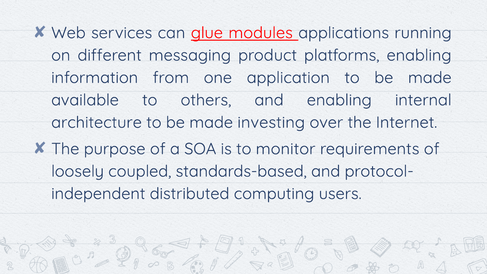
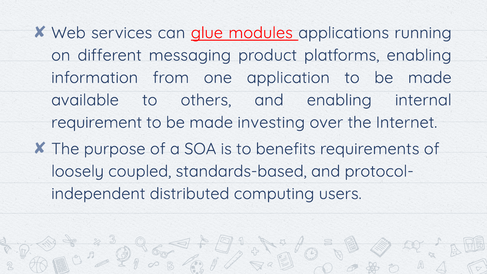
architecture: architecture -> requirement (97, 122)
monitor: monitor -> benefits (286, 149)
